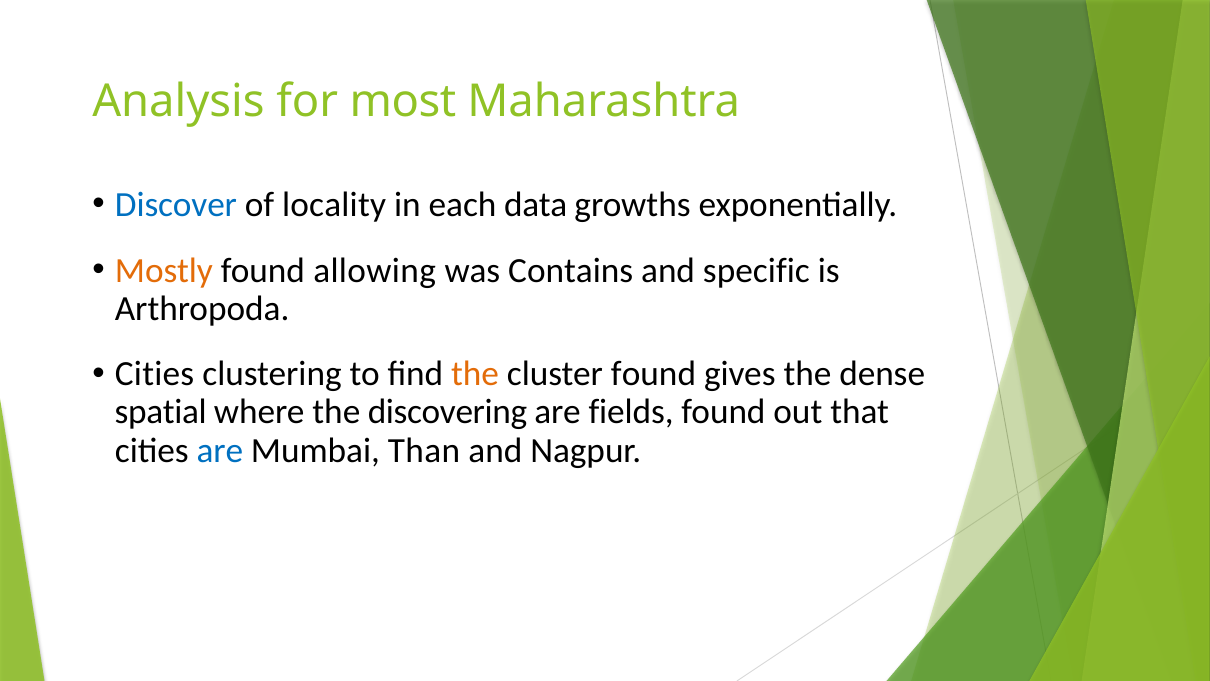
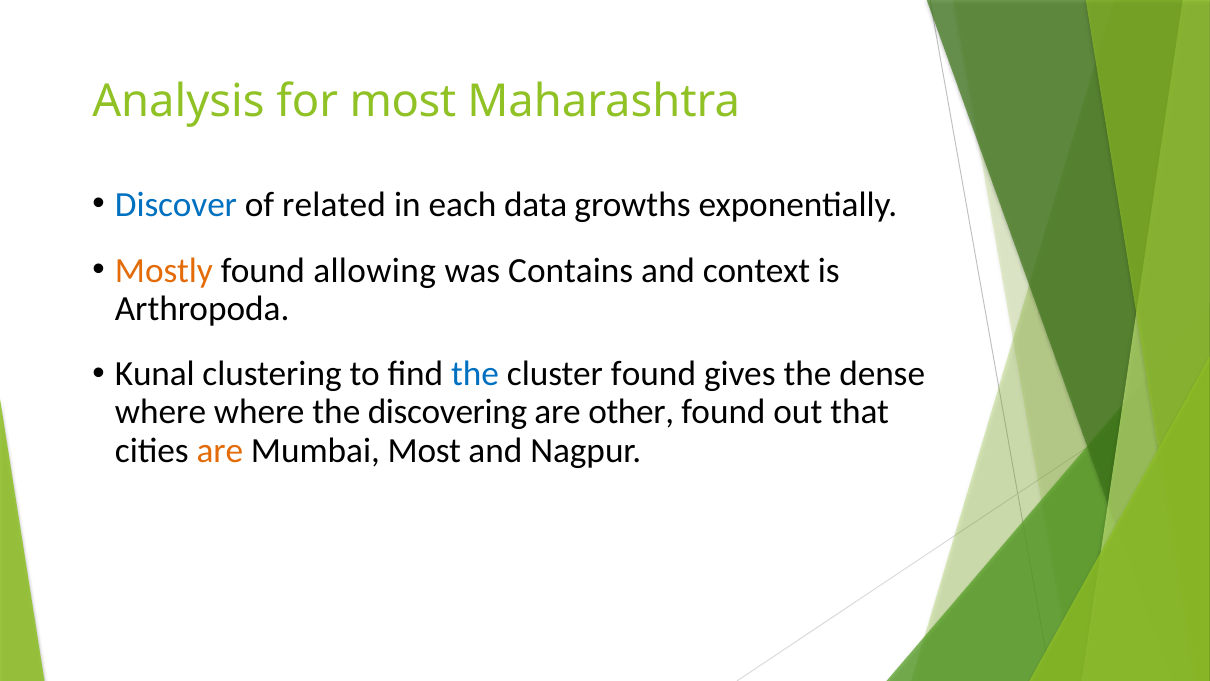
locality: locality -> related (334, 205)
specific: specific -> context (757, 270)
Cities: Cities -> Kunal (155, 374)
the colour: orange -> blue (475, 374)
spatial: spatial -> where (160, 412)
fields: fields -> other (631, 412)
are colour: blue -> orange (220, 450)
Mumbai Than: Than -> Most (424, 450)
